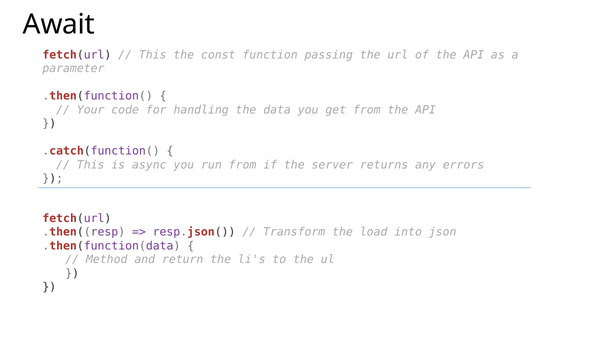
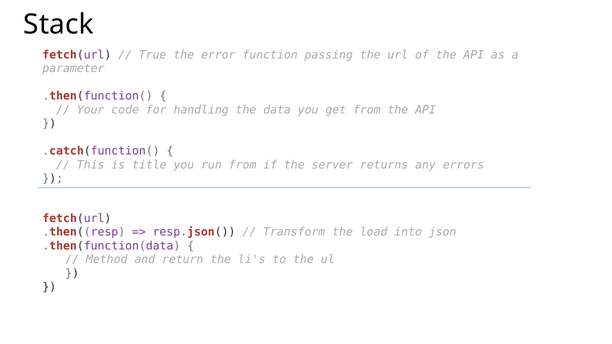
Await: Await -> Stack (59, 25)
This: This -> True (153, 55)
const: const -> error (218, 55)
async: async -> title (149, 165)
